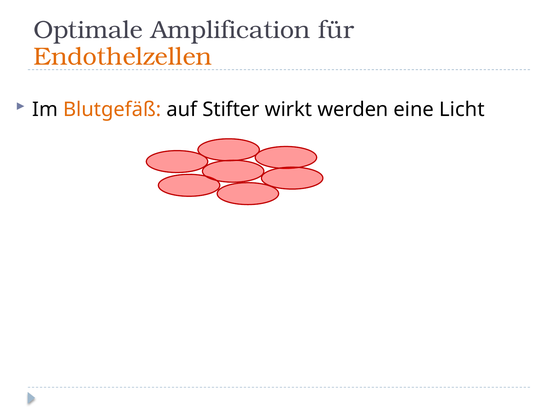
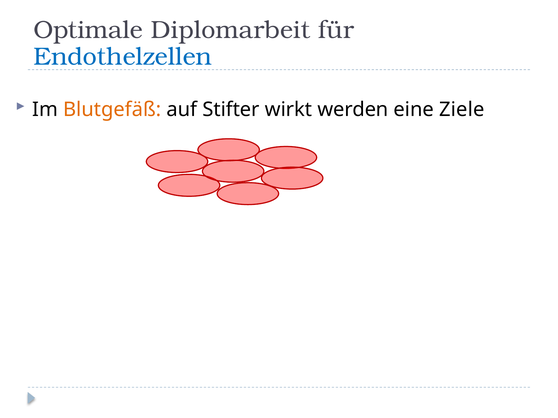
Amplification: Amplification -> Diplomarbeit (230, 30)
Endothelzellen colour: orange -> blue (123, 57)
Licht: Licht -> Ziele (462, 110)
